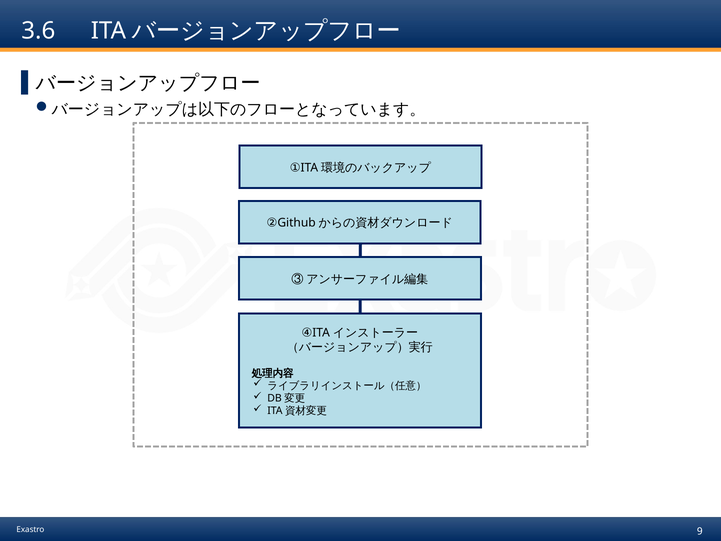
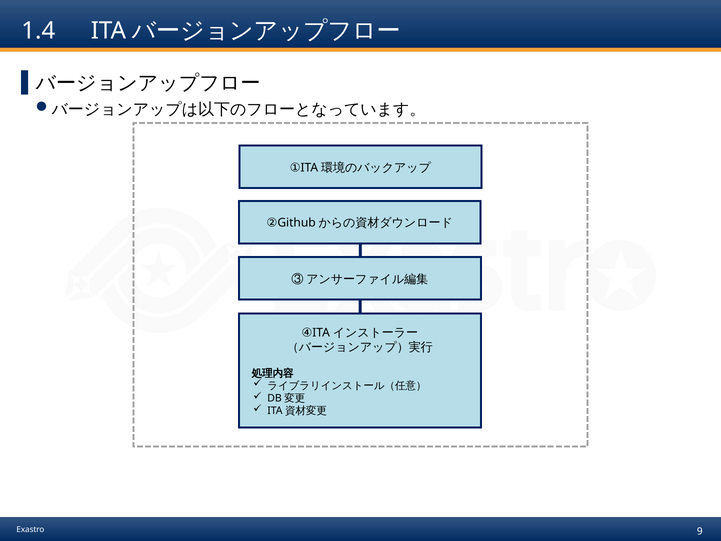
3.6: 3.6 -> 1.4 (38, 31)
